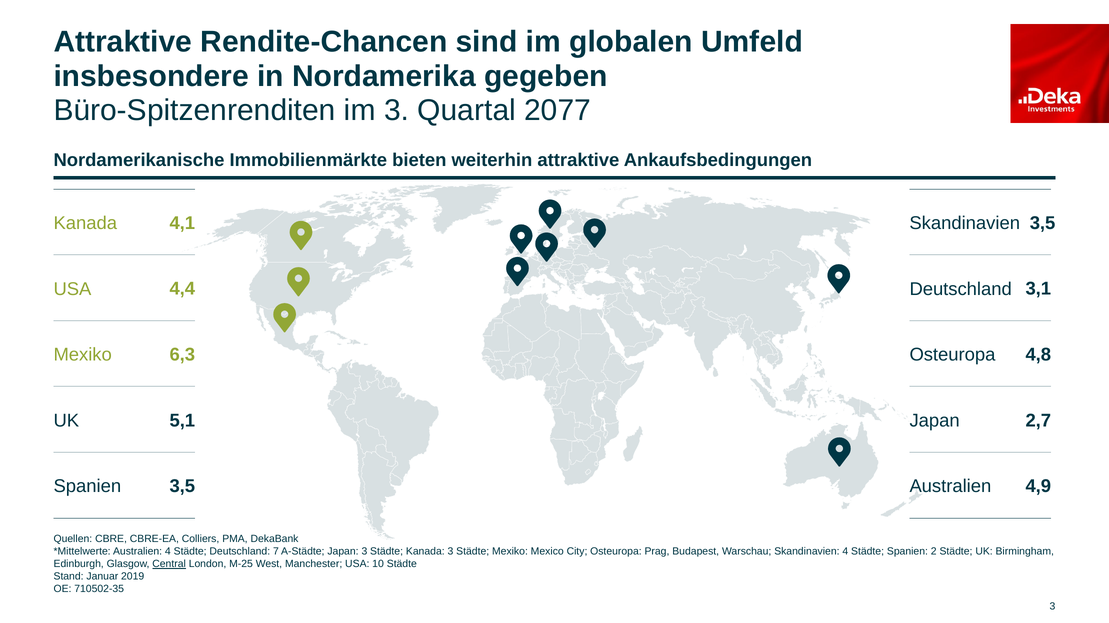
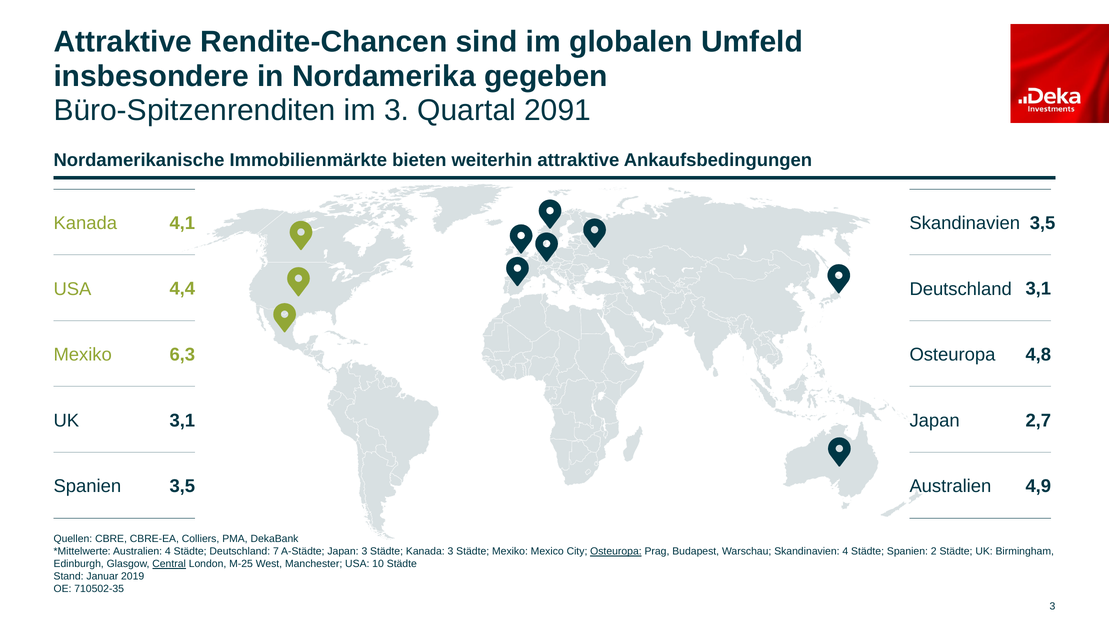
2077: 2077 -> 2091 (558, 110)
UK 5,1: 5,1 -> 3,1 (182, 421)
Osteuropa underline: none -> present (616, 552)
